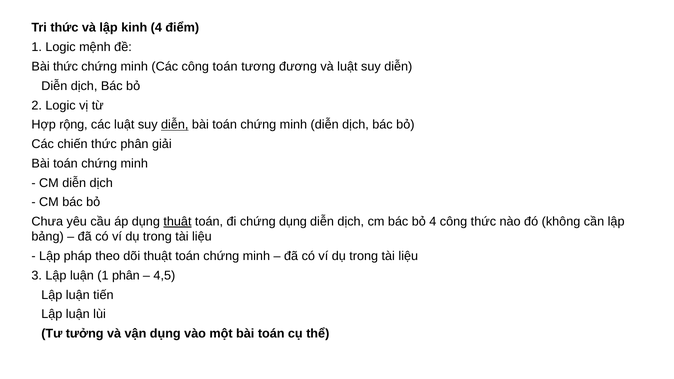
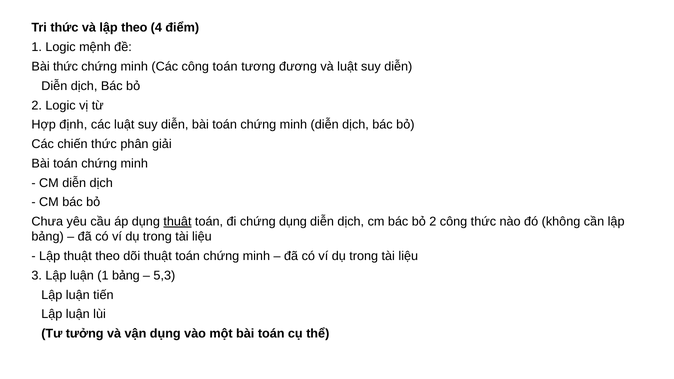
lập kinh: kinh -> theo (134, 28)
rộng: rộng -> định (73, 125)
diễn underline: present -> none (175, 125)
cm bác bỏ 4: 4 -> 2 (433, 222)
Lập pháp: pháp -> thuật (78, 256)
1 phân: phân -> bảng (126, 276)
4,5: 4,5 -> 5,3 (164, 276)
